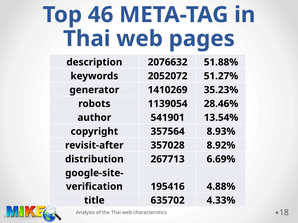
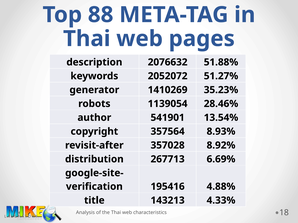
46: 46 -> 88 (101, 15)
635702: 635702 -> 143213 (168, 201)
